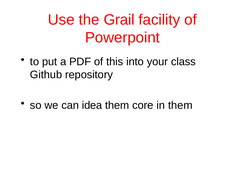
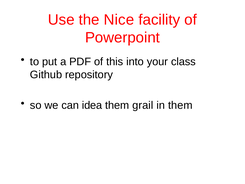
Grail: Grail -> Nice (119, 20)
core: core -> grail (143, 105)
